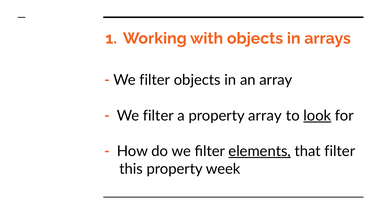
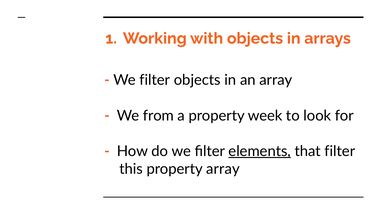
filter: filter -> from (158, 116)
property array: array -> week (265, 116)
look underline: present -> none (317, 116)
property week: week -> array (223, 169)
